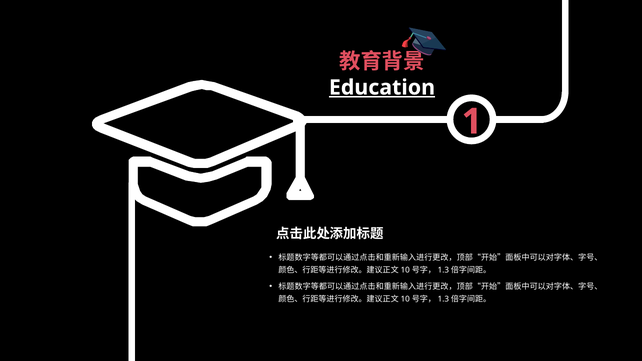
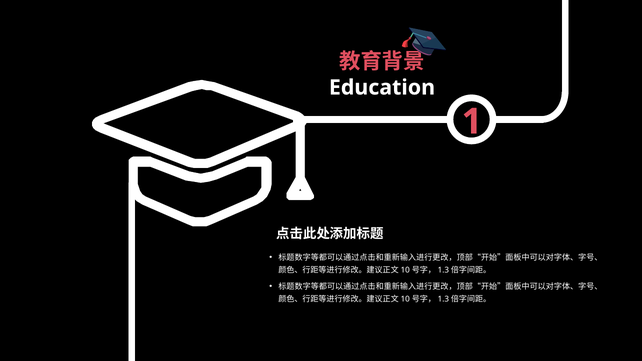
Education underline: present -> none (382, 88)
